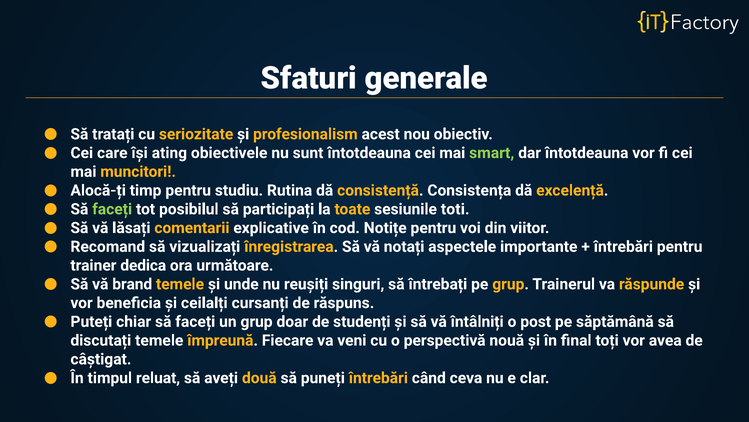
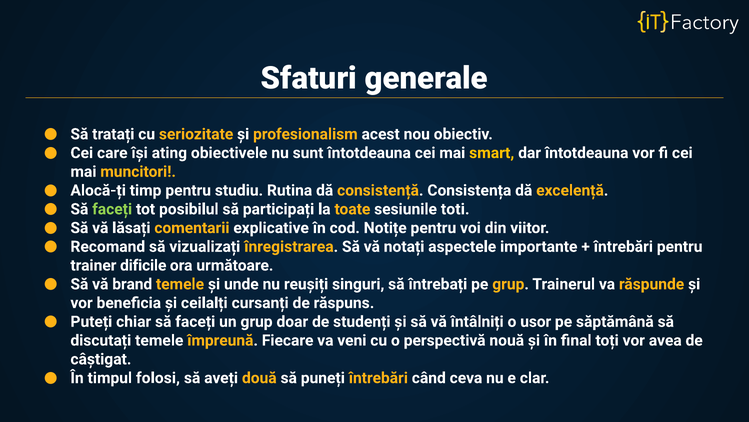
smart colour: light green -> yellow (492, 153)
dedica: dedica -> dificile (143, 265)
post: post -> usor (536, 321)
reluat: reluat -> folosi (158, 377)
